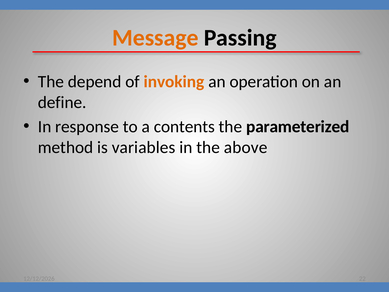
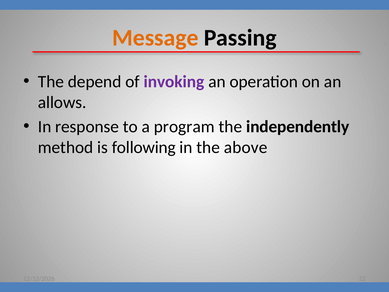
invoking colour: orange -> purple (174, 82)
define: define -> allows (62, 102)
contents: contents -> program (184, 127)
parameterized: parameterized -> independently (298, 127)
variables: variables -> following (144, 147)
